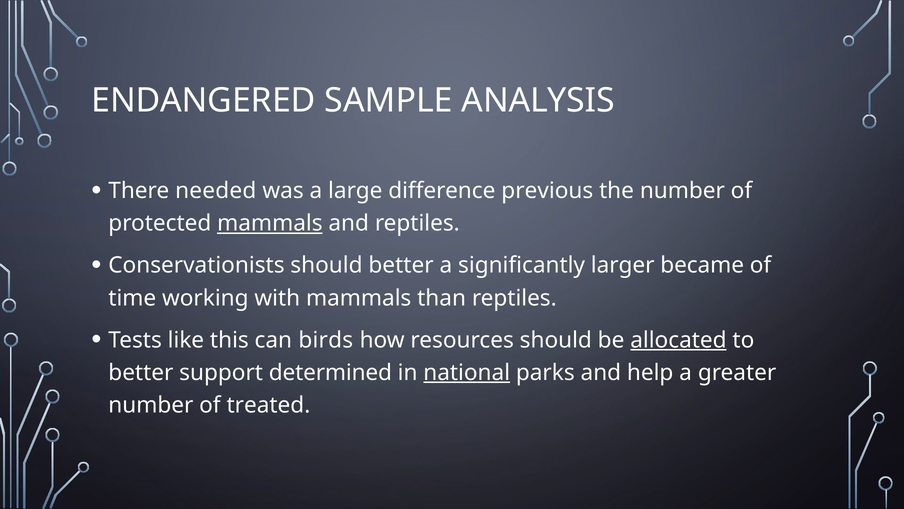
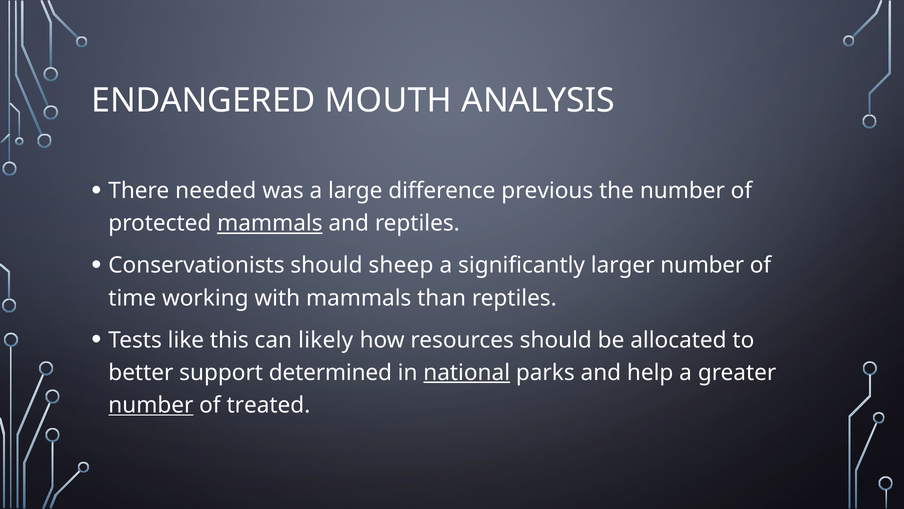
SAMPLE: SAMPLE -> MOUTH (388, 100)
should better: better -> sheep (401, 265)
larger became: became -> number (702, 265)
birds: birds -> likely (326, 340)
allocated underline: present -> none (678, 340)
number underline: none -> present (151, 405)
